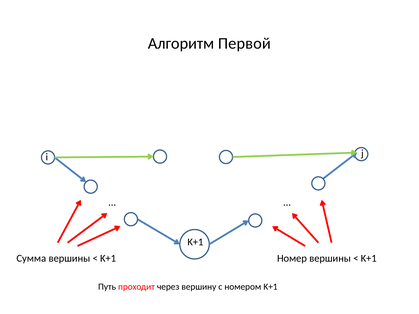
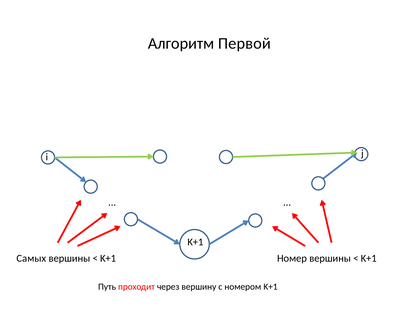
Сумма: Сумма -> Самых (31, 259)
